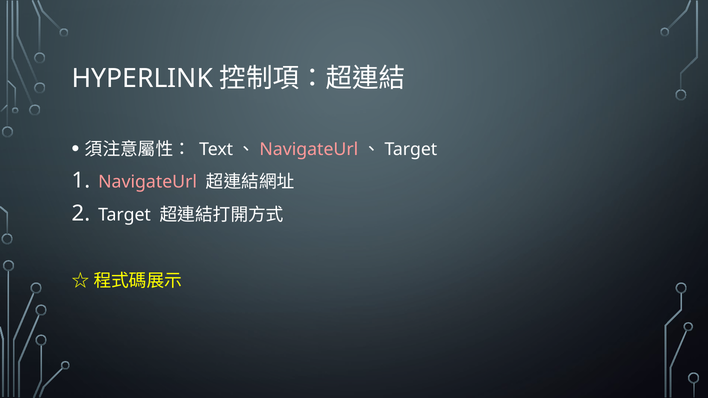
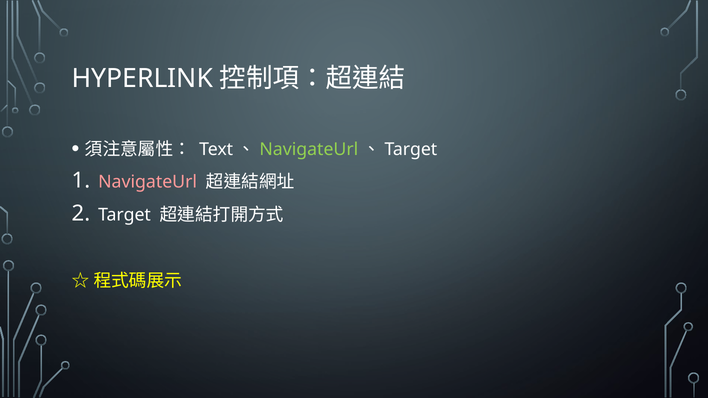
NavigateUrl colour: pink -> light green (309, 149)
